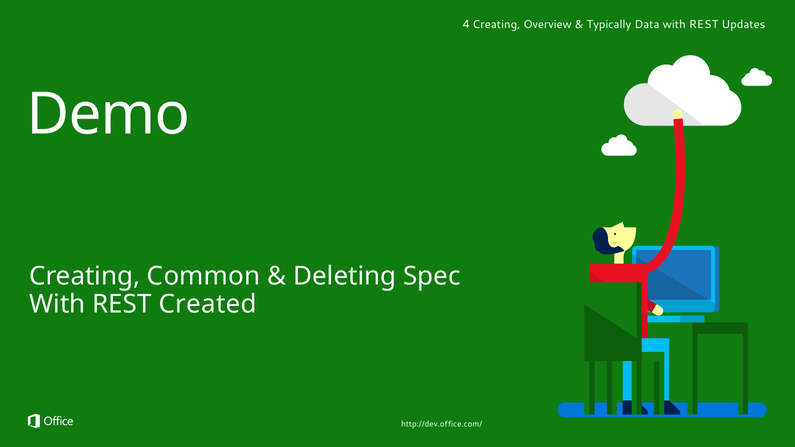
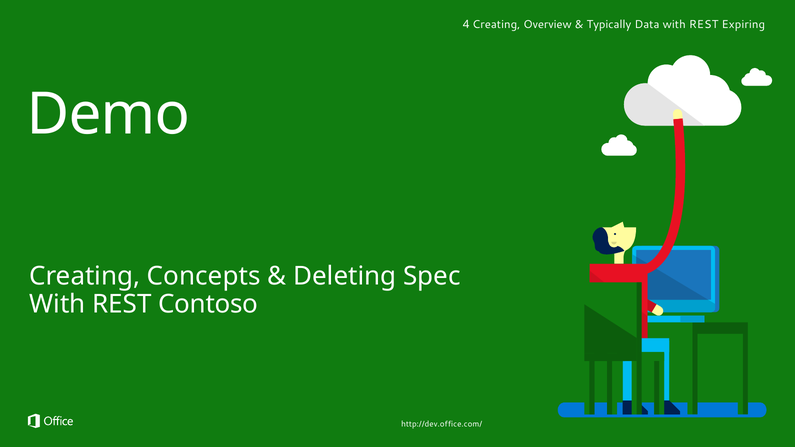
Updates: Updates -> Expiring (743, 25)
Common: Common -> Concepts (204, 276)
Created: Created -> Contoso (208, 304)
